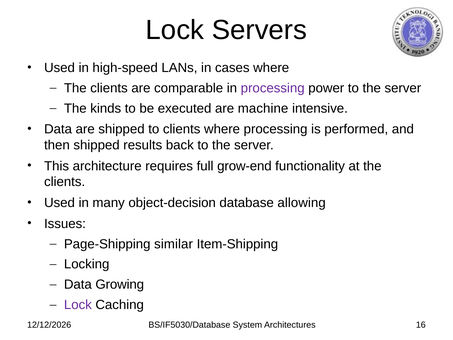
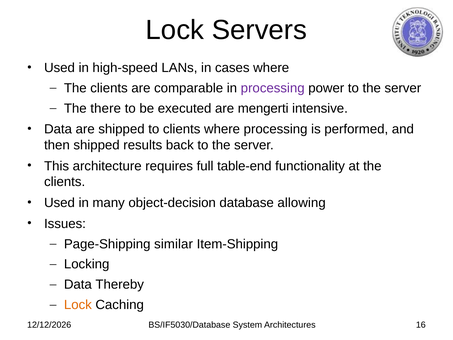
kinds: kinds -> there (106, 108)
machine: machine -> mengerti (263, 108)
grow-end: grow-end -> table-end (244, 166)
Growing: Growing -> Thereby (120, 284)
Lock colour: purple -> orange (78, 305)
